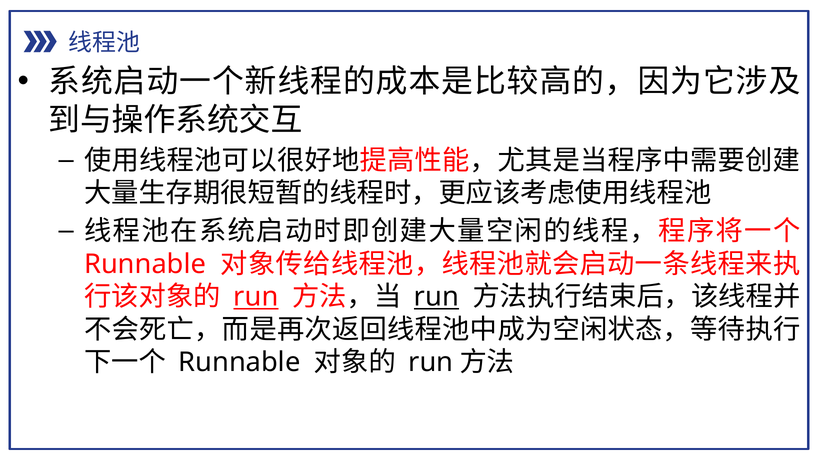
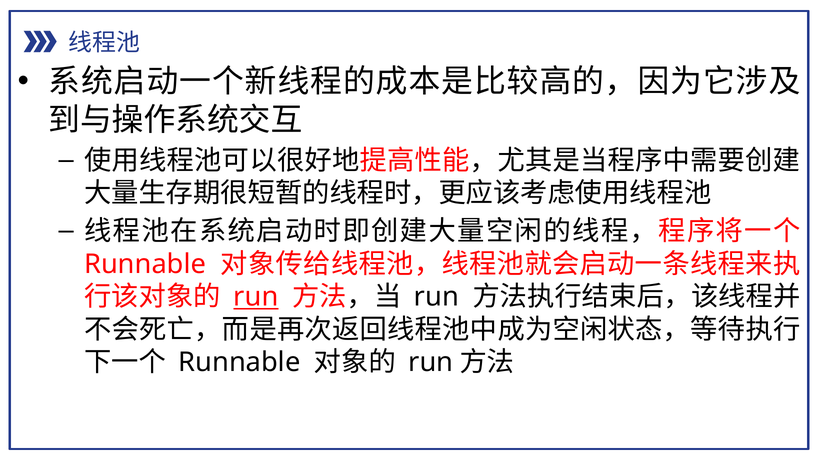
run underline: present -> none (436, 297)
